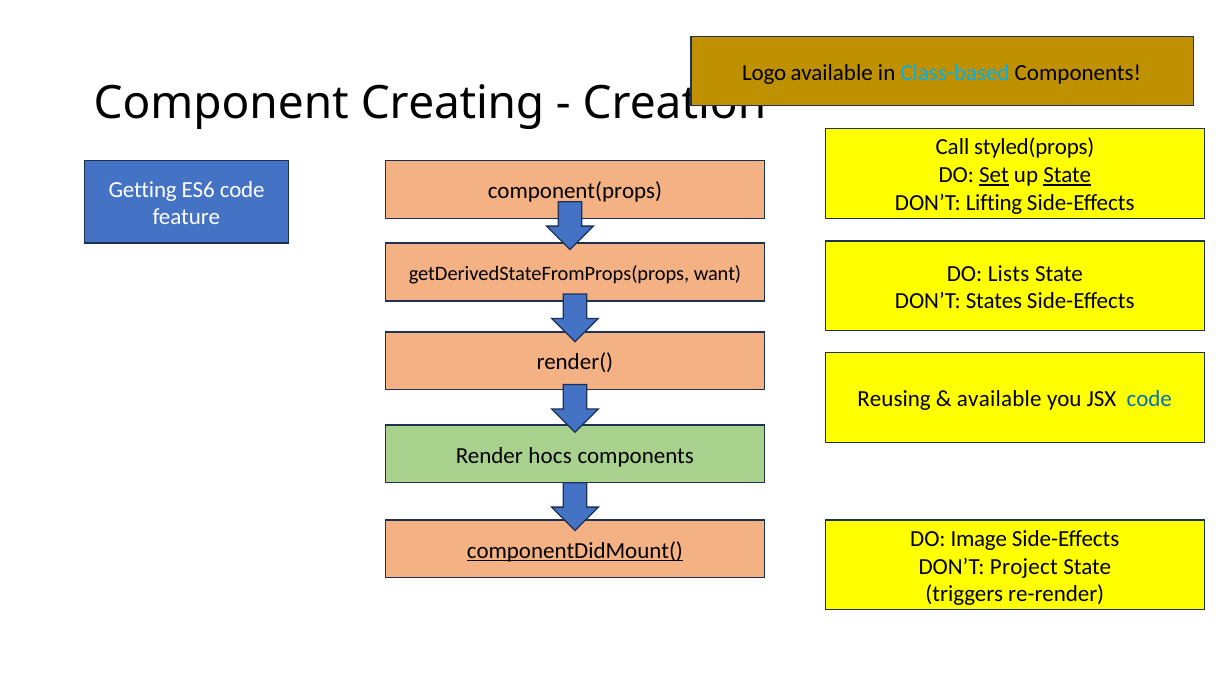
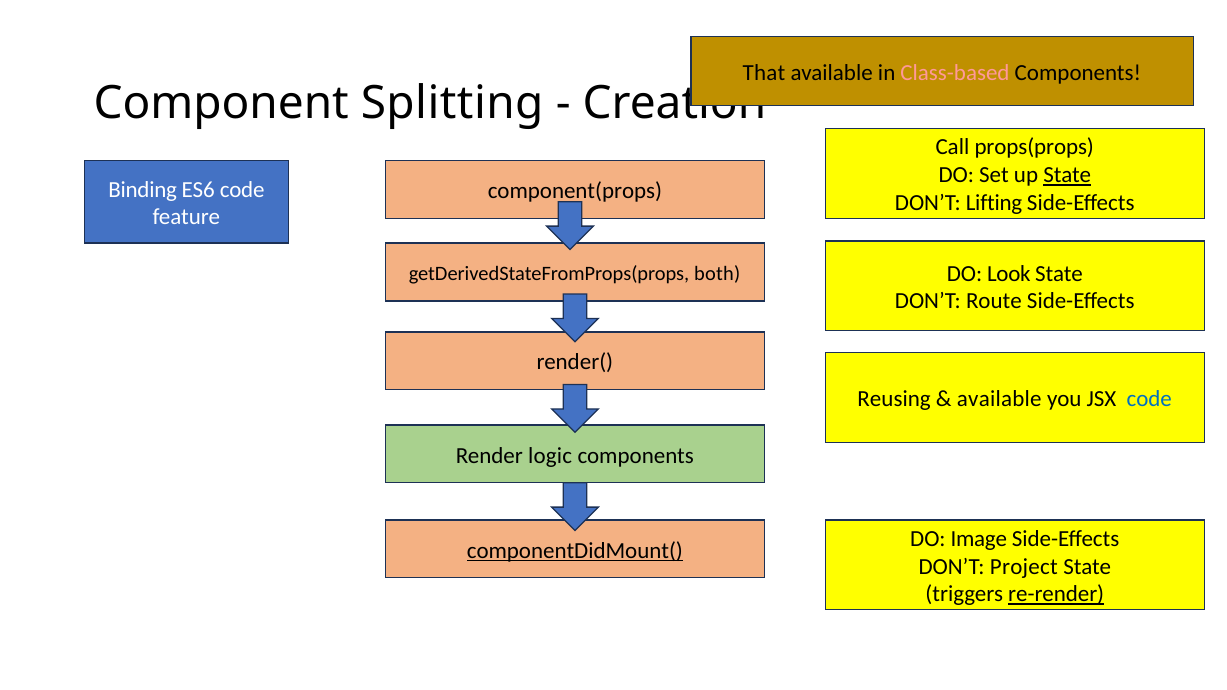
Logo: Logo -> That (764, 73)
Class-based colour: light blue -> pink (955, 73)
Creating: Creating -> Splitting (452, 103)
styled(props: styled(props -> props(props (1034, 147)
Set underline: present -> none (994, 175)
Getting: Getting -> Binding (143, 190)
Lists: Lists -> Look (1009, 274)
want: want -> both (717, 273)
States: States -> Route (994, 301)
hocs: hocs -> logic (550, 456)
re-render underline: none -> present (1056, 594)
